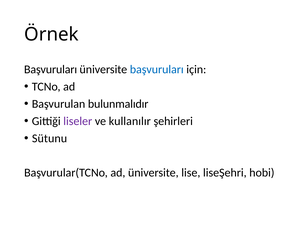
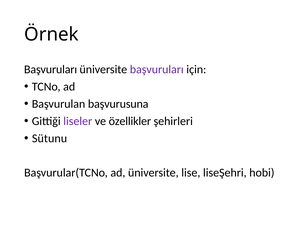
başvuruları colour: blue -> purple (157, 69)
bulunmalıdır: bulunmalıdır -> başvurusuna (118, 104)
kullanılır: kullanılır -> özellikler (130, 121)
